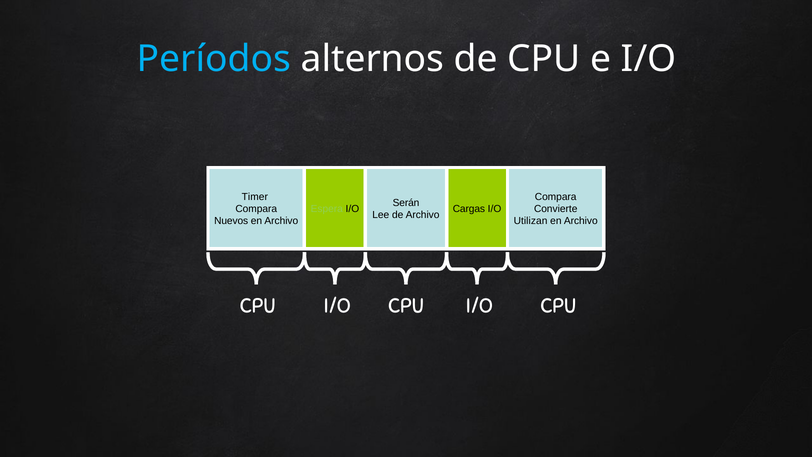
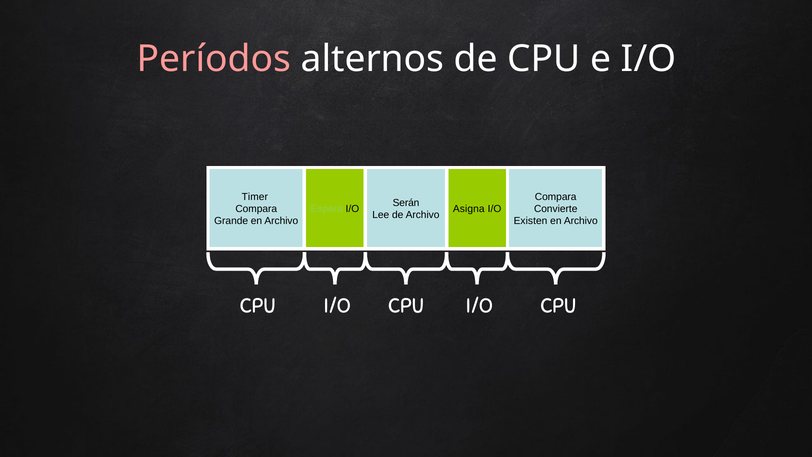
Períodos colour: light blue -> pink (214, 59)
Cargas: Cargas -> Asigna (469, 209)
Nuevos: Nuevos -> Grande (231, 221)
Utilizan: Utilizan -> Existen (531, 221)
